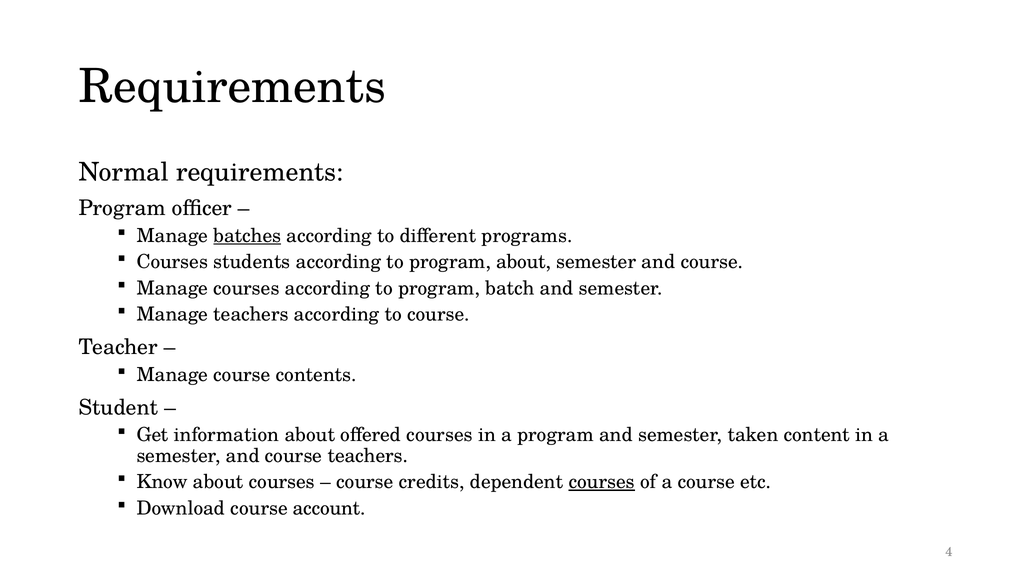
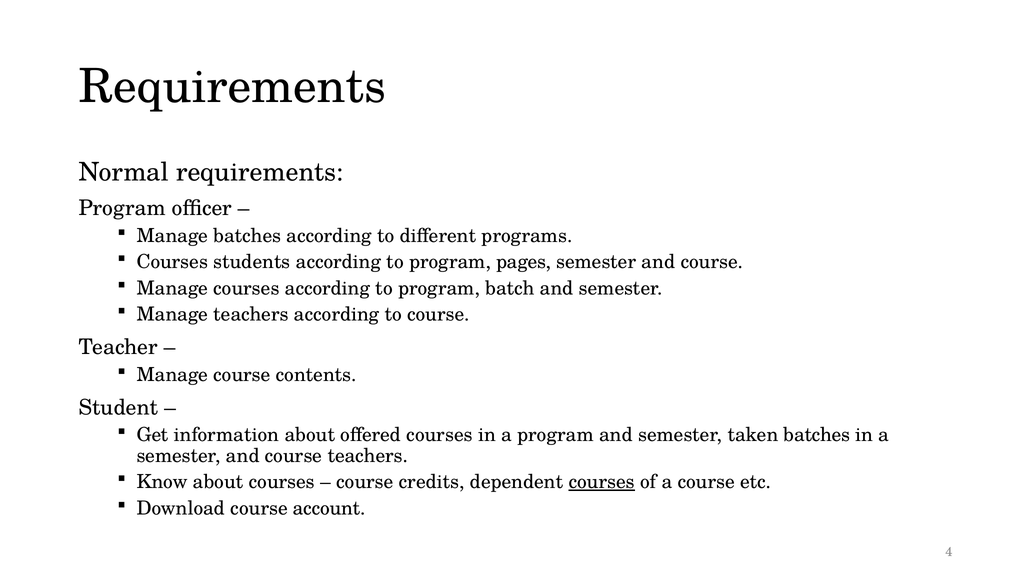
batches underline: present -> none (247, 236)
program about: about -> pages (524, 262)
taken content: content -> batches (817, 435)
